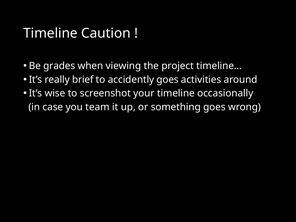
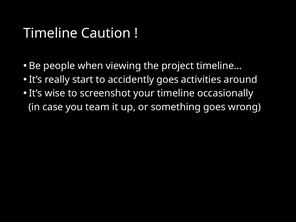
grades: grades -> people (59, 66)
brief: brief -> start (83, 80)
